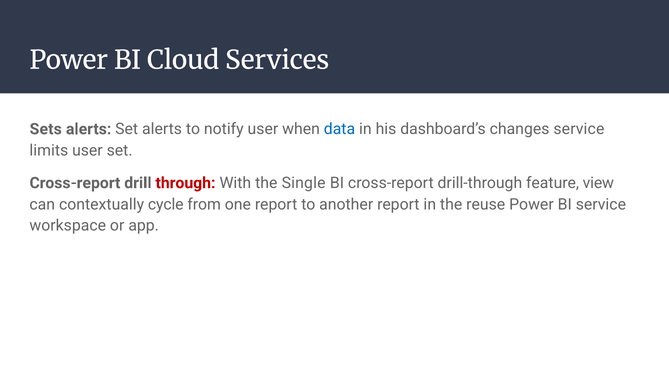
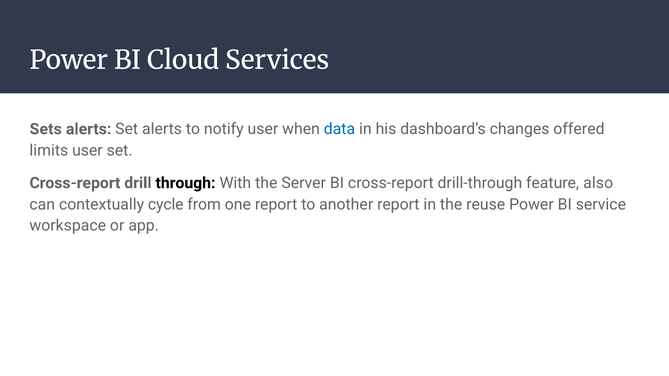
changes service: service -> offered (579, 129)
through colour: red -> black (185, 183)
Single: Single -> Server (304, 183)
view: view -> also (598, 183)
